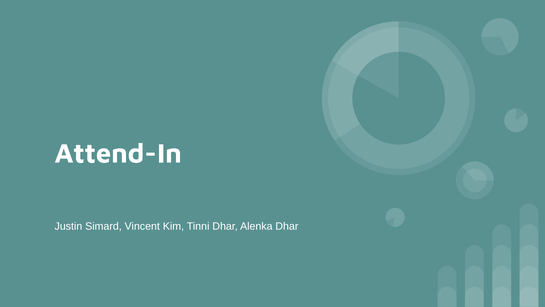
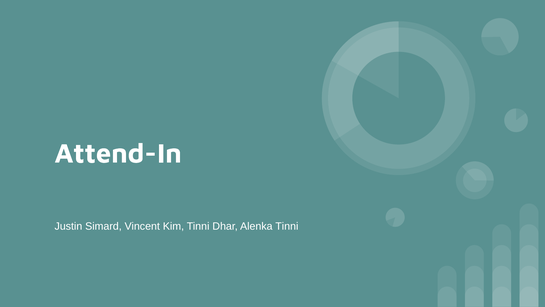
Alenka Dhar: Dhar -> Tinni (287, 226)
